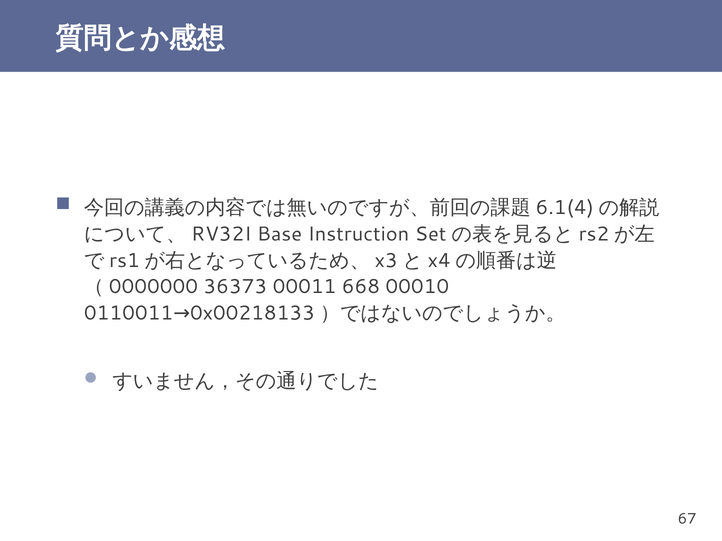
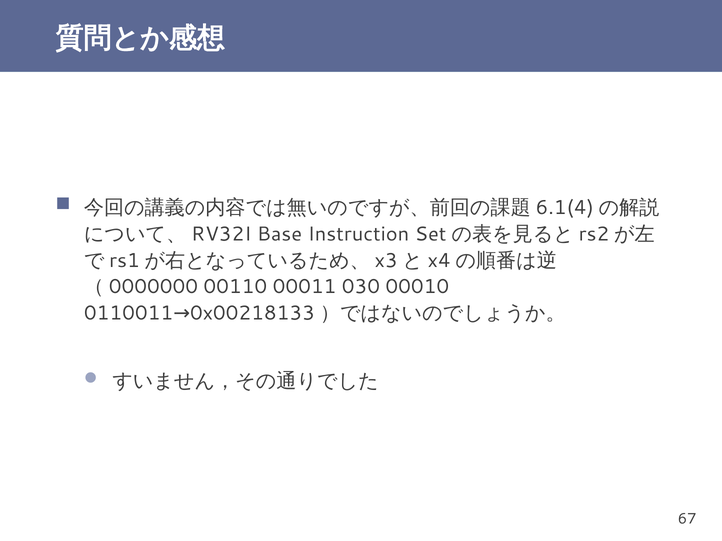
36373: 36373 -> 00110 (235, 287)
668: 668 -> 030 (361, 287)
